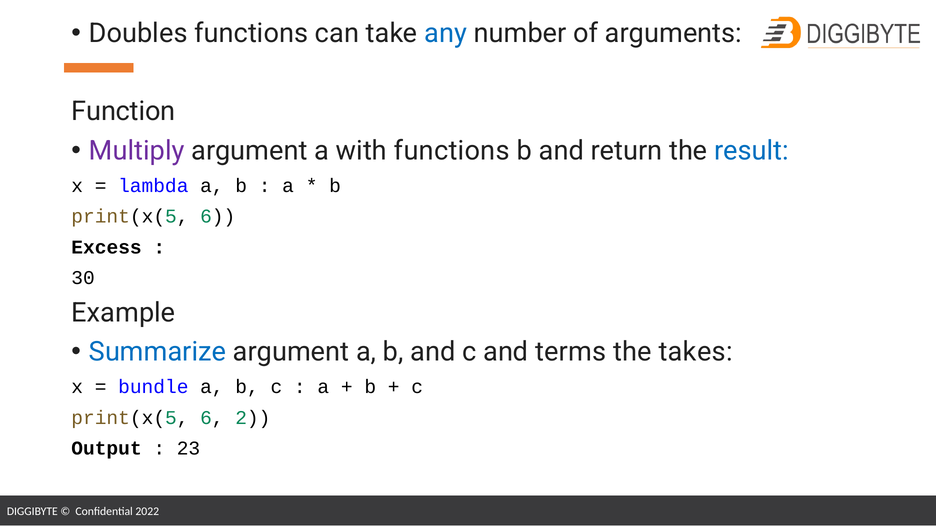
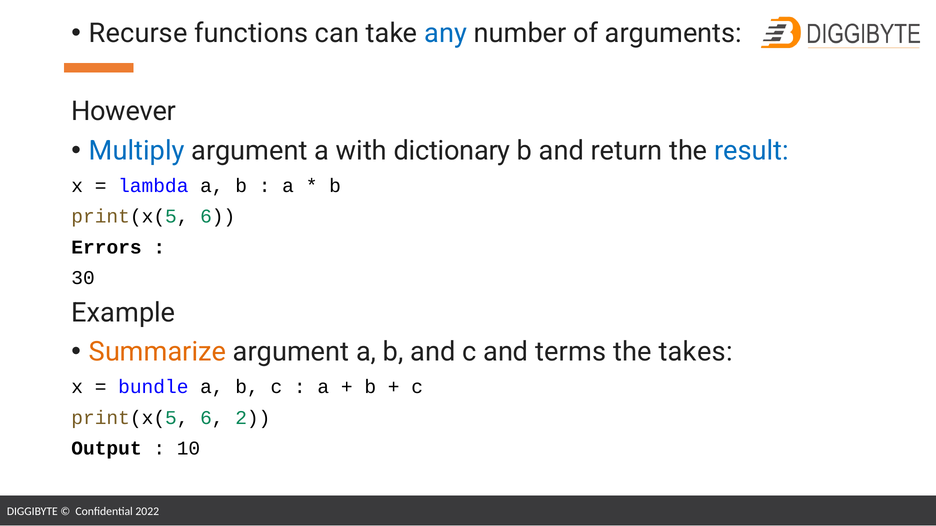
Doubles: Doubles -> Recurse (138, 33)
Function: Function -> However (123, 112)
Multiply colour: purple -> blue (137, 151)
with functions: functions -> dictionary (452, 151)
Excess: Excess -> Errors (107, 247)
Summarize colour: blue -> orange (158, 352)
23: 23 -> 10 (188, 449)
